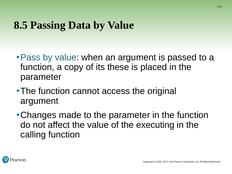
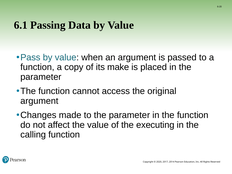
8.5: 8.5 -> 6.1 (21, 25)
these: these -> make (118, 67)
